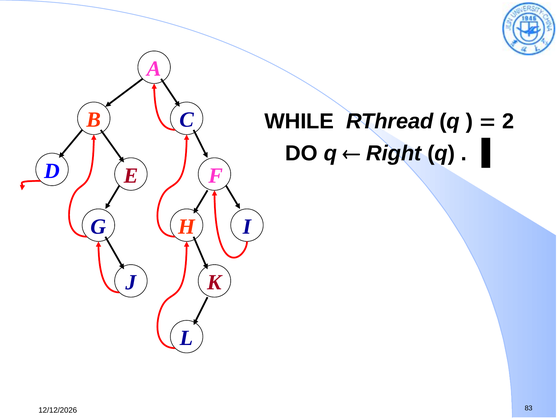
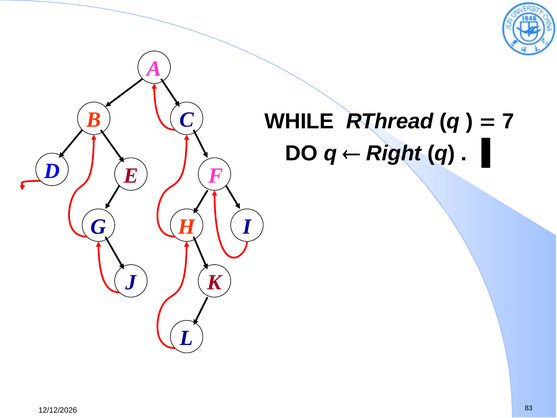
2: 2 -> 7 (508, 121)
